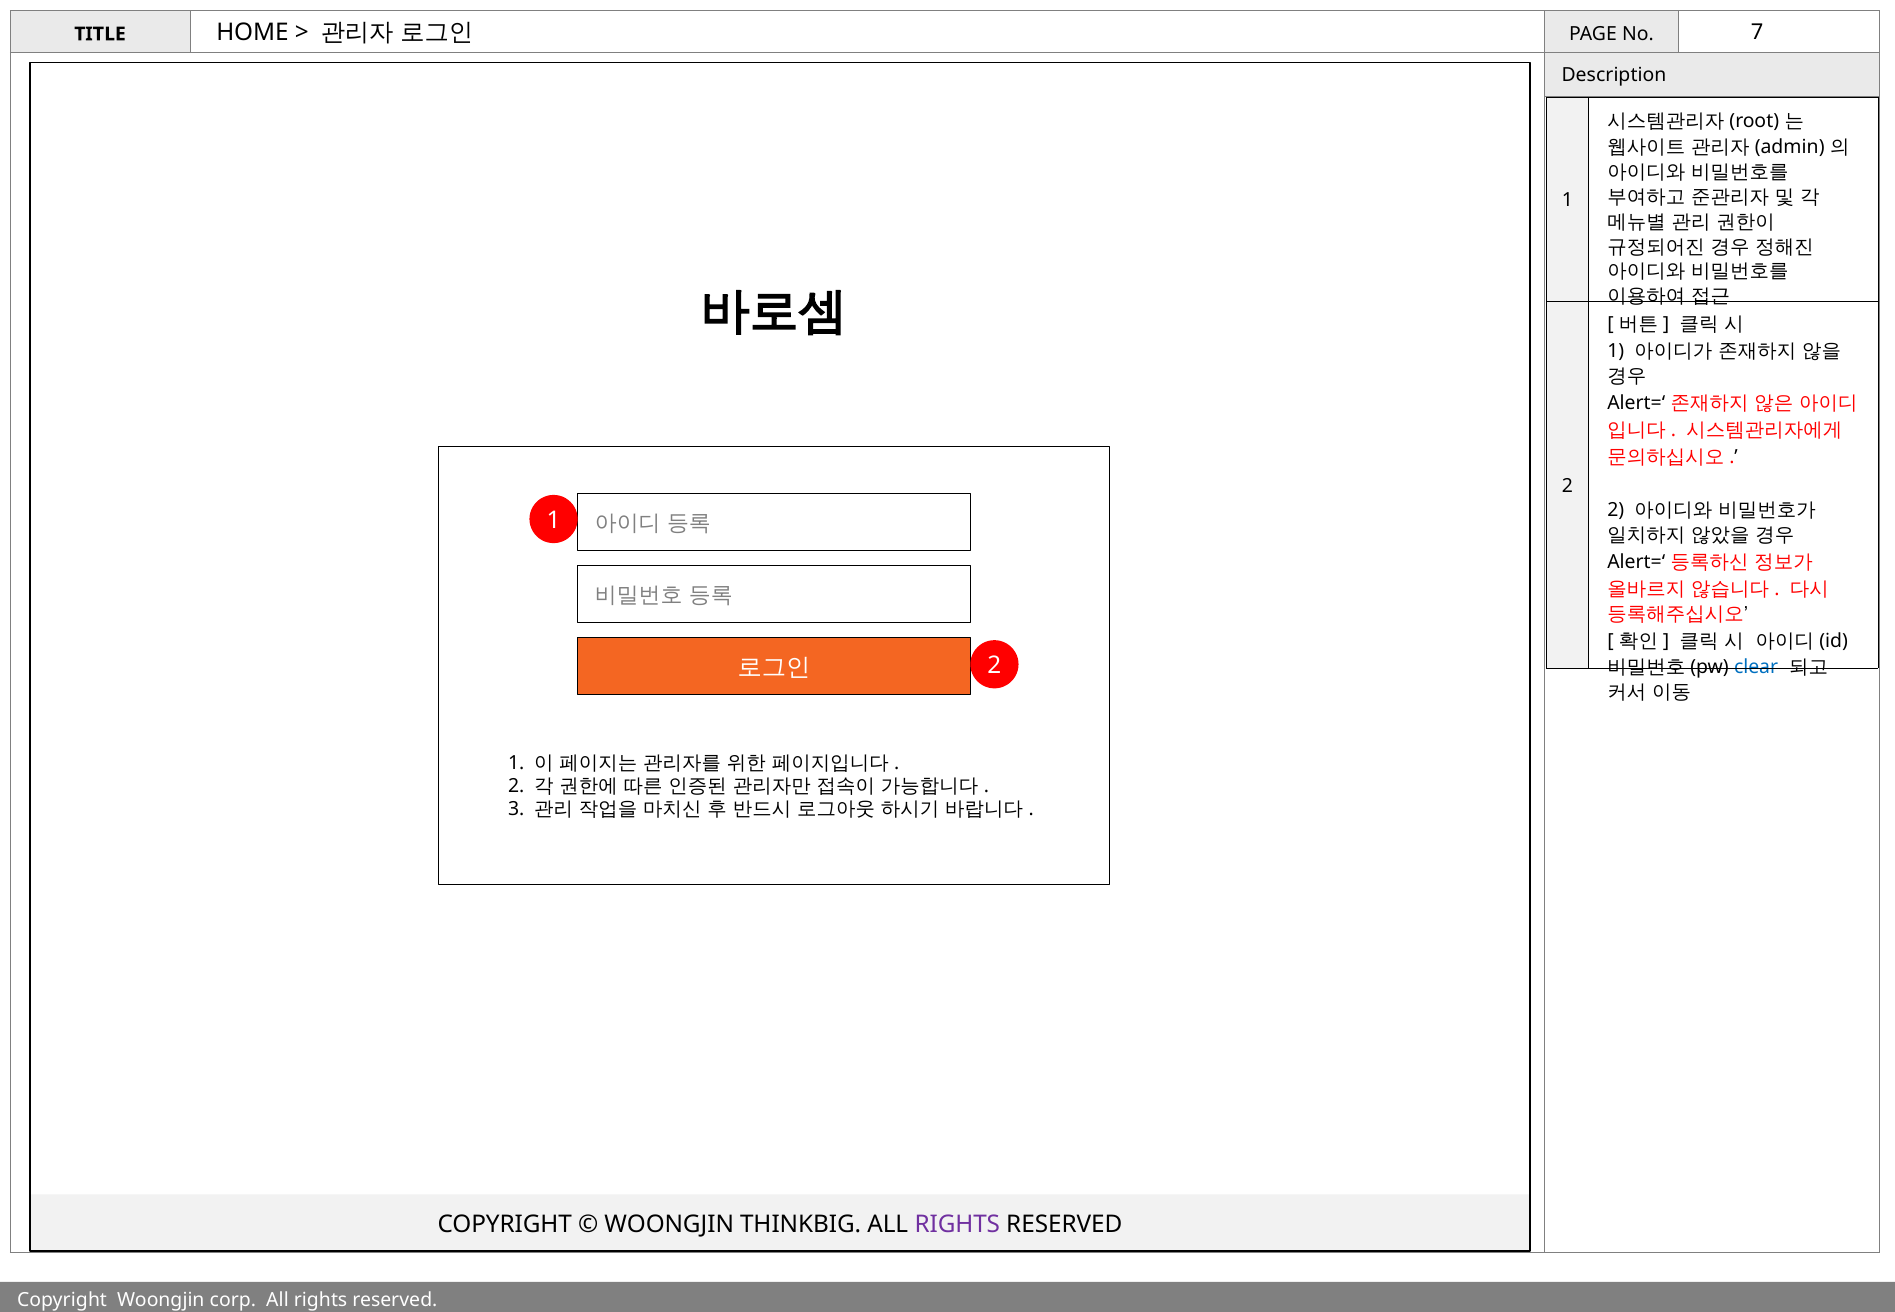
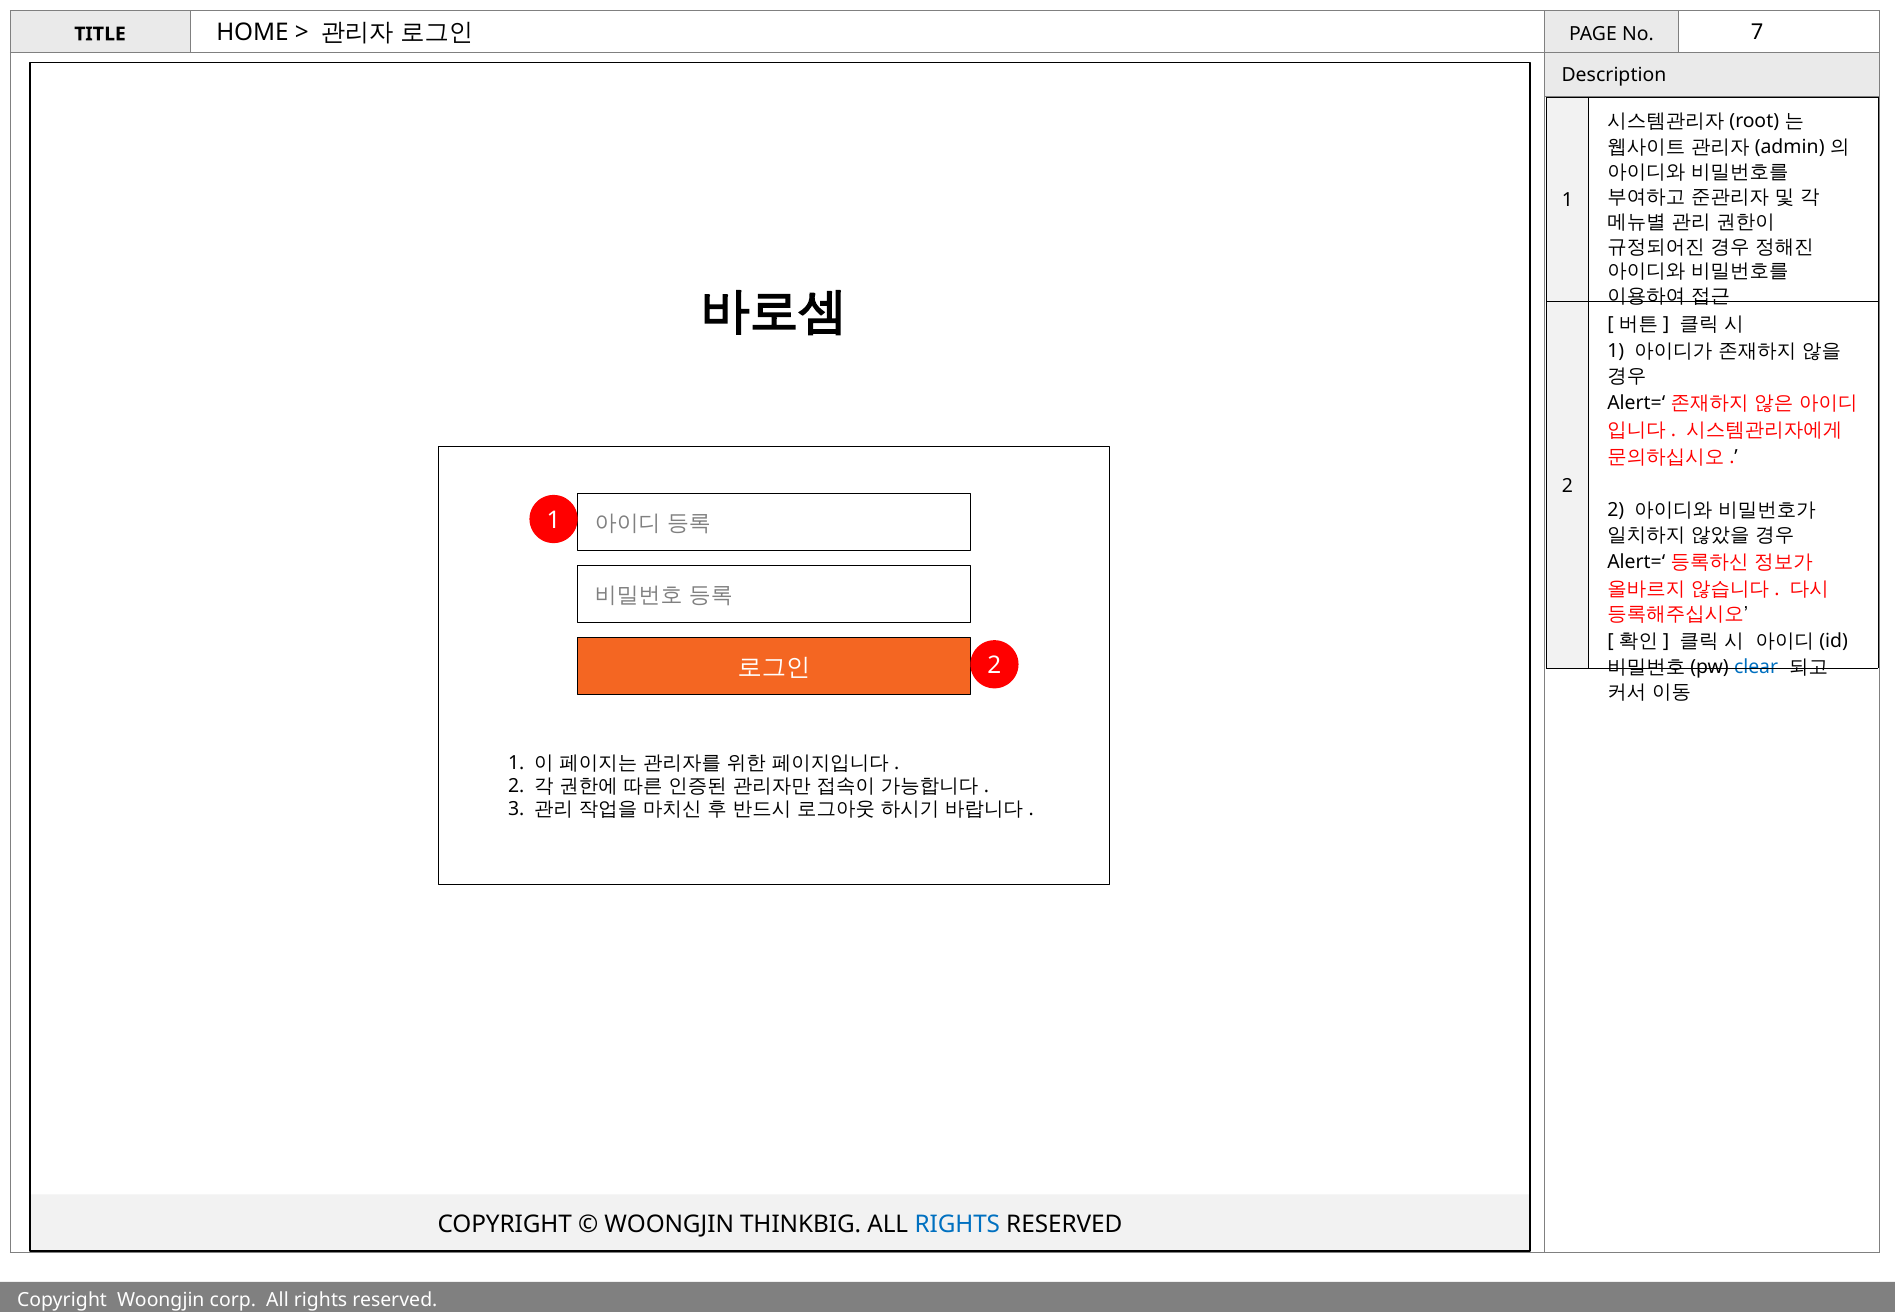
RIGHTS colour: purple -> blue (957, 1224)
